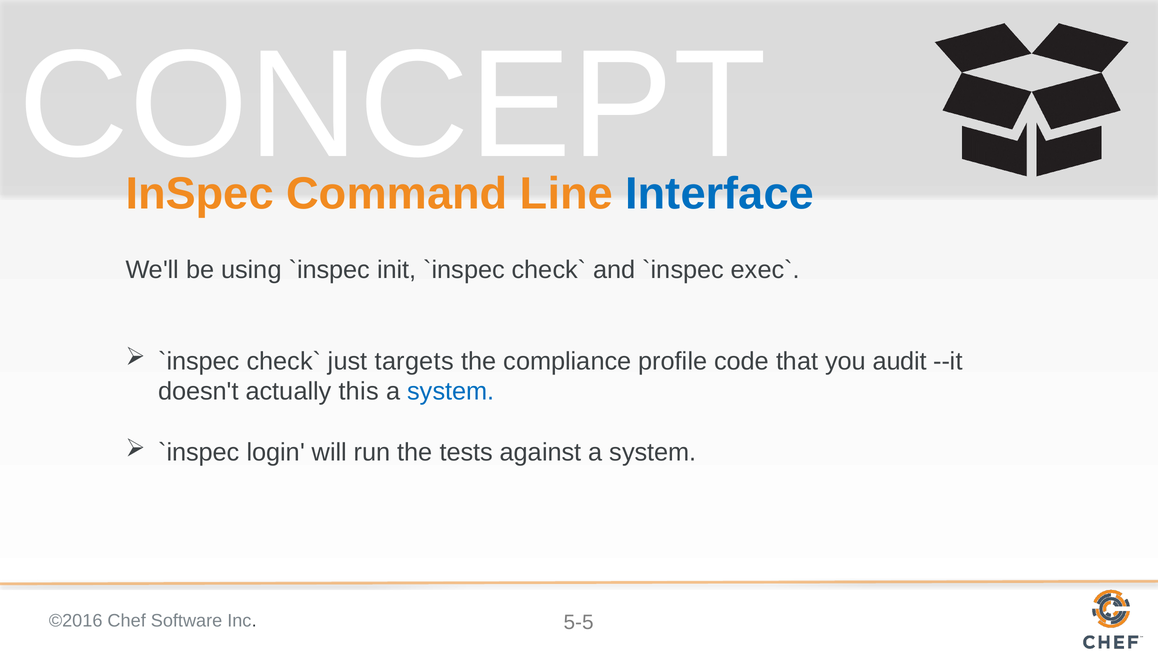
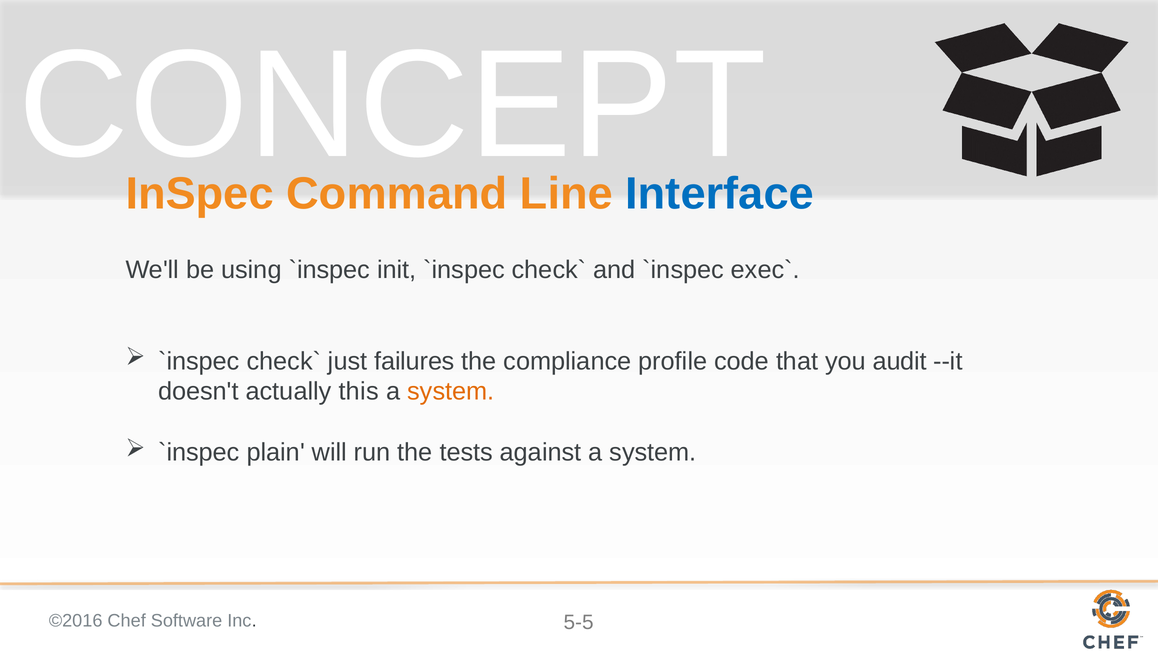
targets: targets -> failures (414, 361)
system colour: blue -> orange (451, 392)
login: login -> plain (276, 453)
